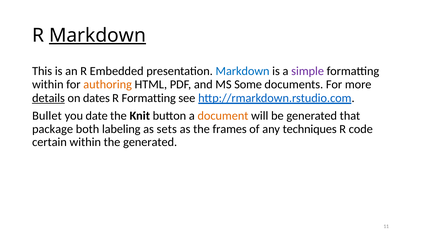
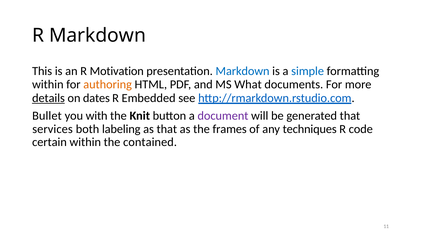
Markdown underline: present -> none (98, 35)
Embedded: Embedded -> Motivation (117, 71)
simple colour: purple -> blue (308, 71)
Some: Some -> What (248, 84)
R Formatting: Formatting -> Embedded (149, 98)
date: date -> with (97, 116)
document colour: orange -> purple (223, 116)
package: package -> services (53, 129)
as sets: sets -> that (167, 129)
the generated: generated -> contained (150, 142)
